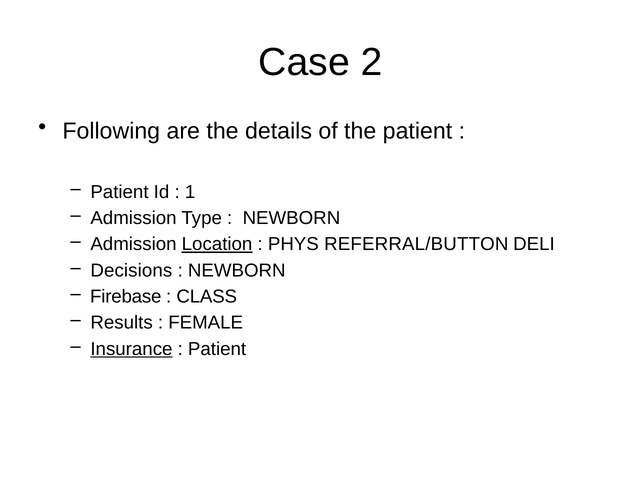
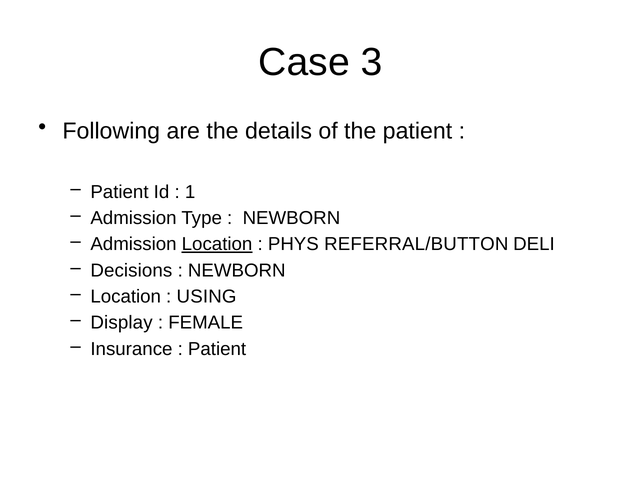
2: 2 -> 3 (372, 62)
Firebase: Firebase -> Location (126, 296)
CLASS: CLASS -> USING (207, 296)
Results: Results -> Display (122, 323)
Insurance underline: present -> none (131, 349)
